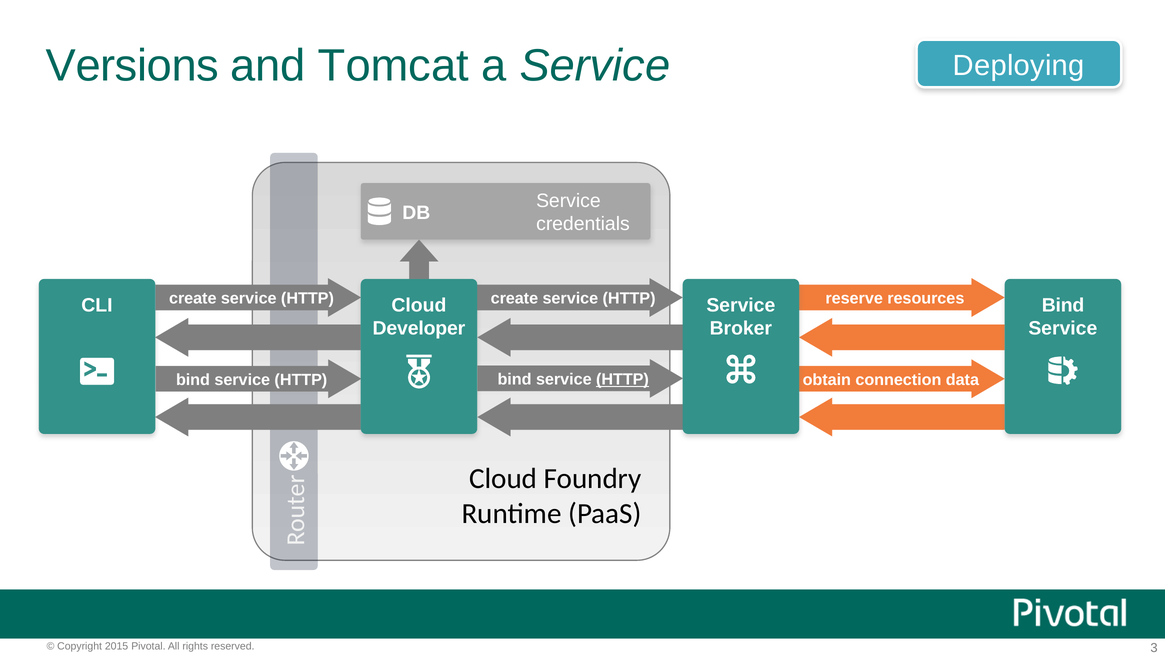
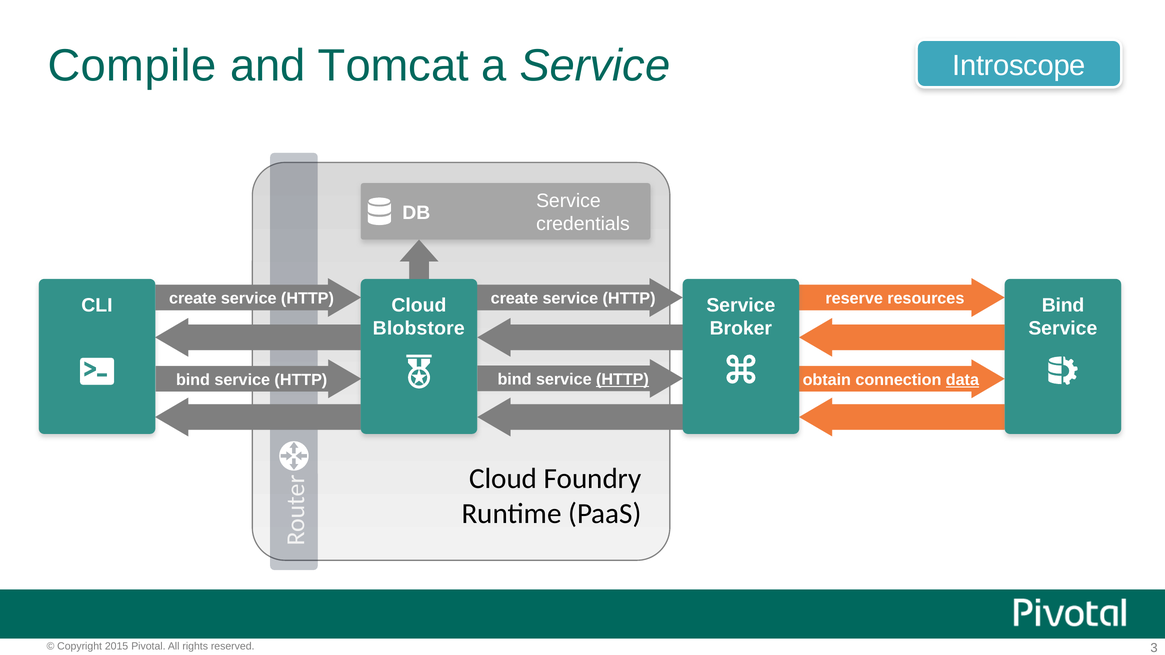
Versions: Versions -> Compile (132, 66)
Deploying: Deploying -> Introscope (1019, 66)
Developer: Developer -> Blobstore (419, 329)
data underline: none -> present (962, 380)
